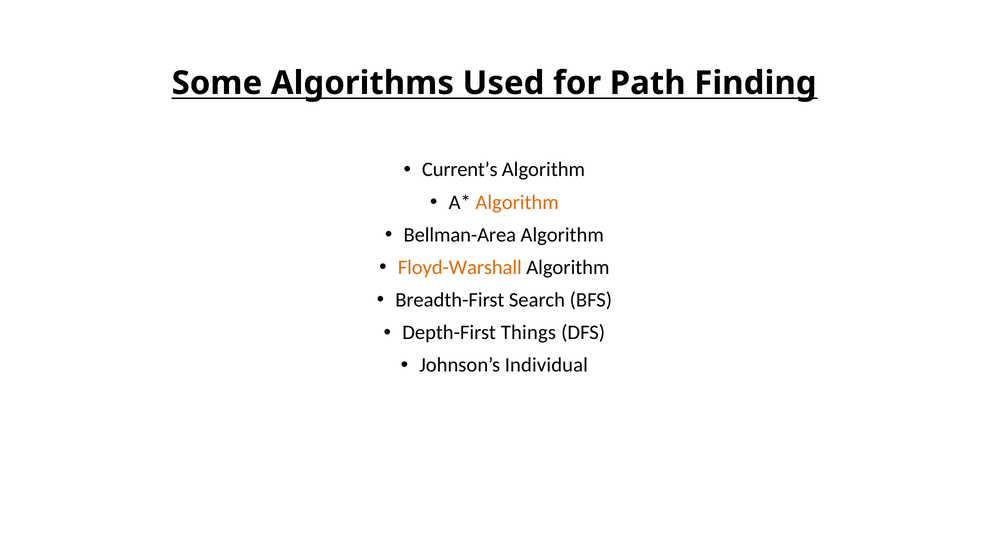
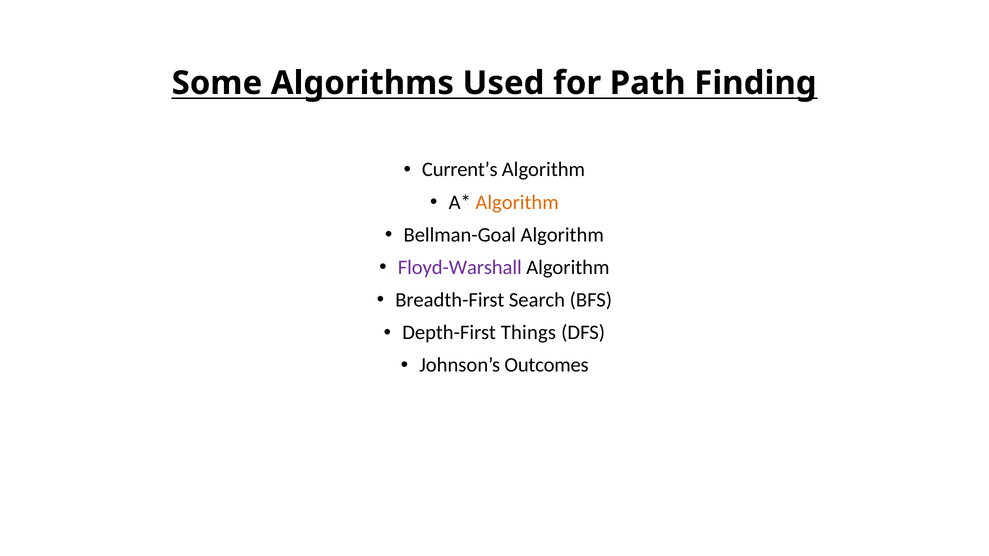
Bellman-Area: Bellman-Area -> Bellman-Goal (460, 235)
Floyd-Warshall colour: orange -> purple (460, 268)
Individual: Individual -> Outcomes (547, 365)
